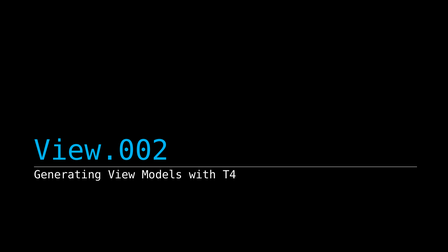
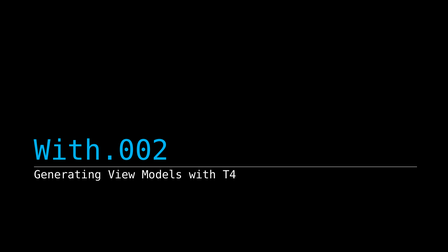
View.002: View.002 -> With.002 (101, 151)
